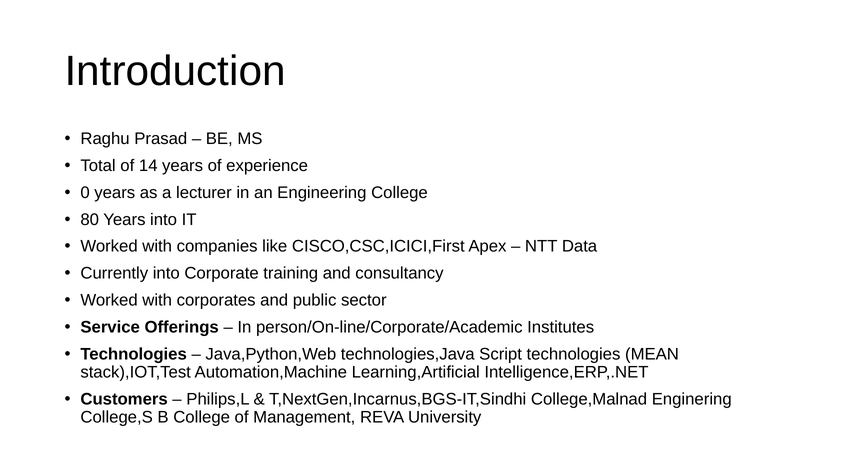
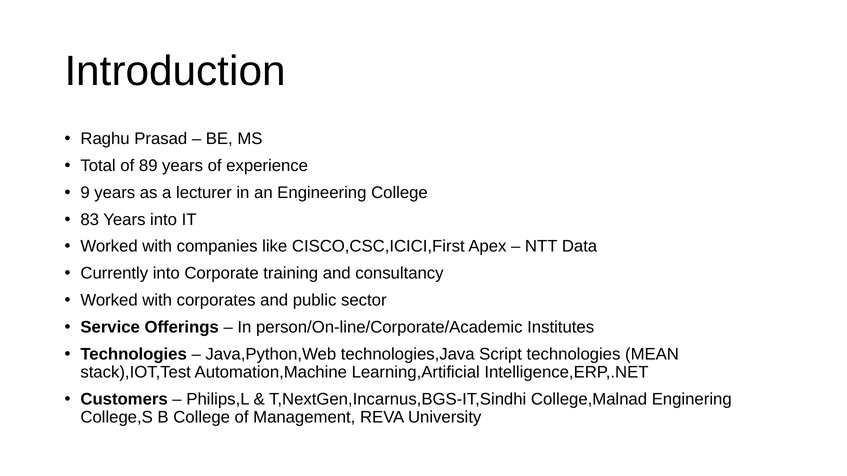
14: 14 -> 89 (148, 166)
0: 0 -> 9 (85, 193)
80: 80 -> 83 (90, 220)
